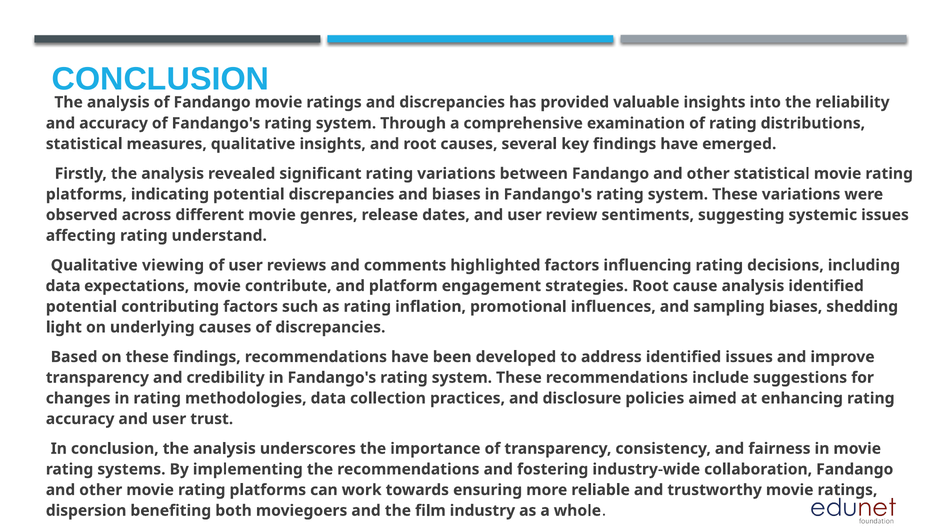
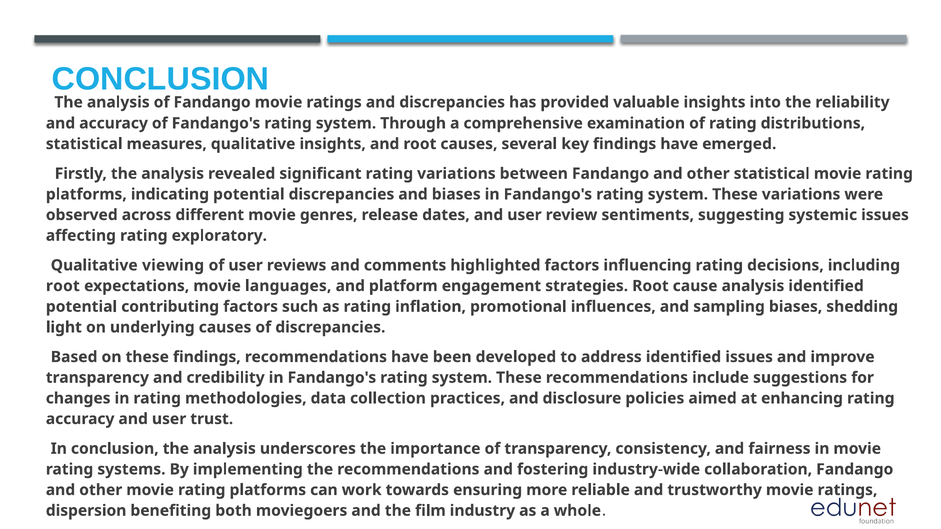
understand: understand -> exploratory (219, 236)
data: data -> root (63, 286)
contribute: contribute -> languages (288, 286)
